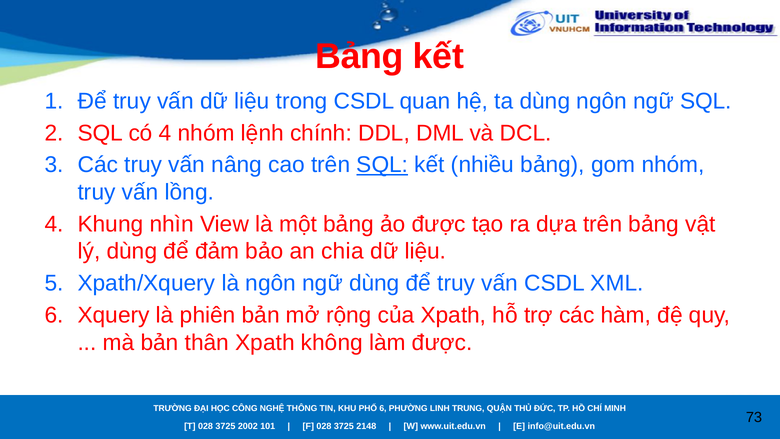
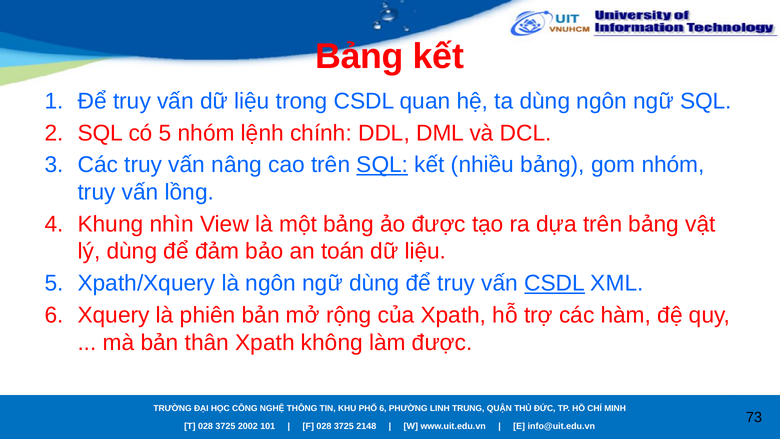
có 4: 4 -> 5 (165, 133)
chia: chia -> toán (343, 251)
CSDL underline: none -> present (555, 283)
